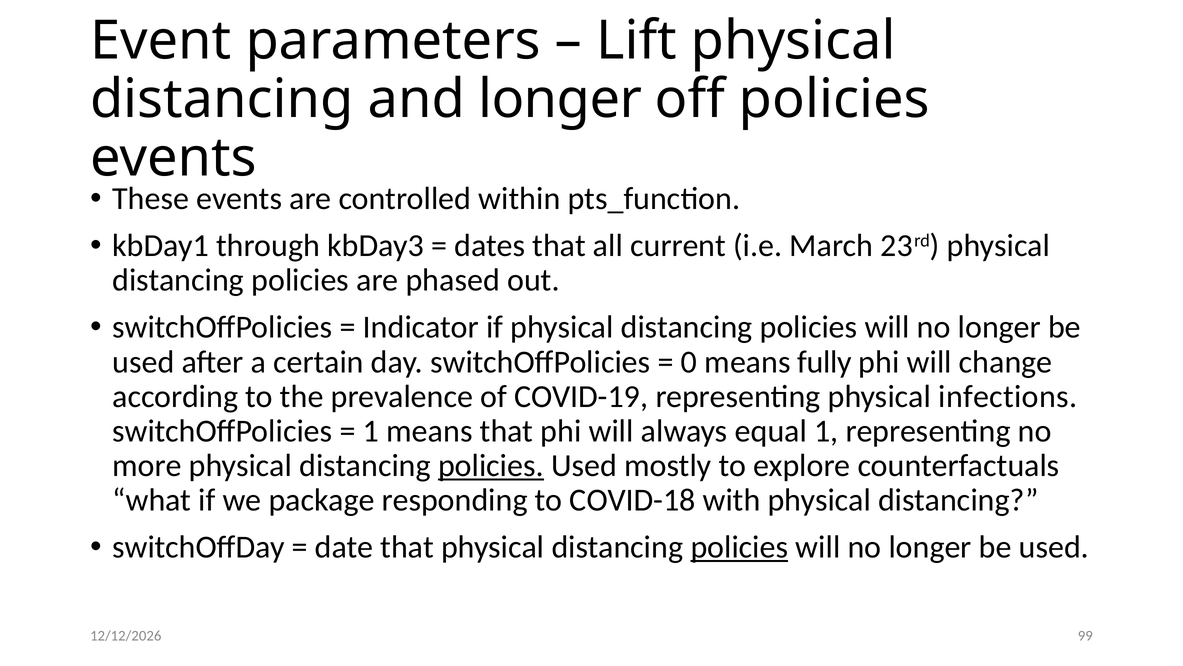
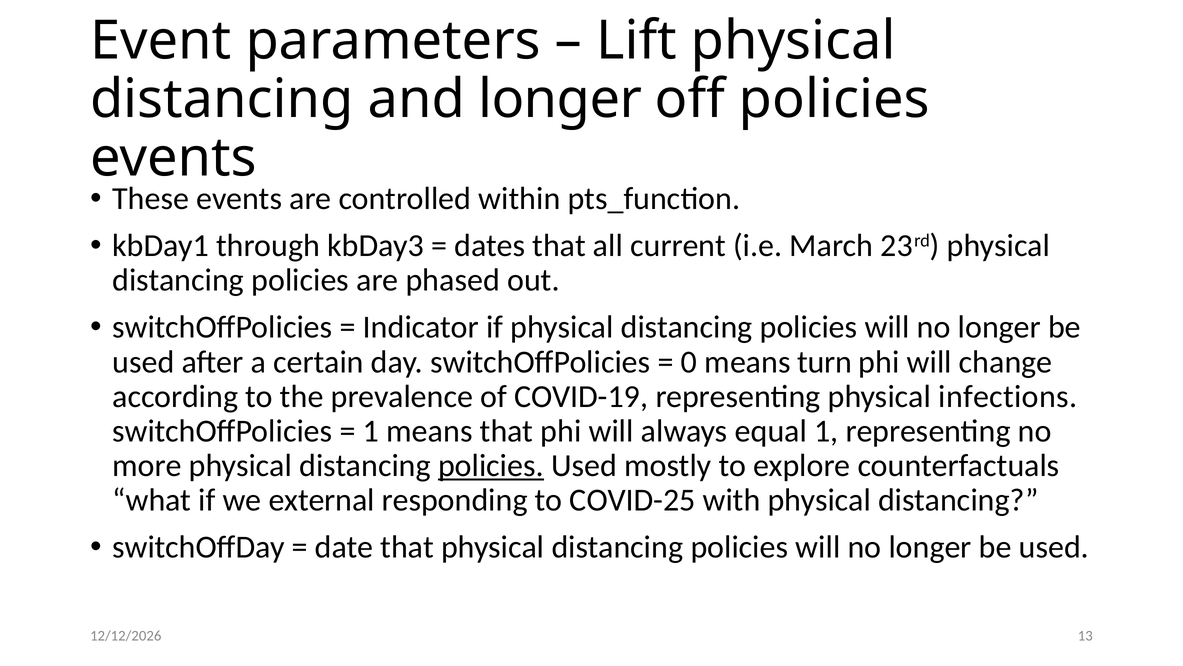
fully: fully -> turn (825, 362)
package: package -> external (322, 500)
COVID-18: COVID-18 -> COVID-25 (633, 500)
policies underline: present -> none (739, 547)
99: 99 -> 13 (1085, 635)
